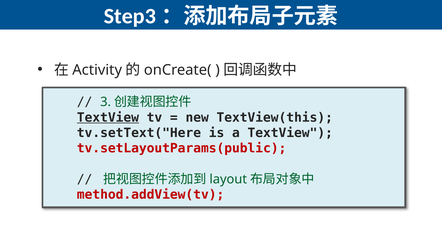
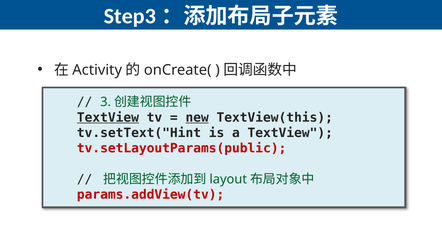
new underline: none -> present (197, 118)
tv.setText("Here: tv.setText("Here -> tv.setText("Hint (139, 133)
method.addView(tv: method.addView(tv -> params.addView(tv (151, 195)
